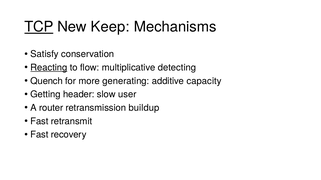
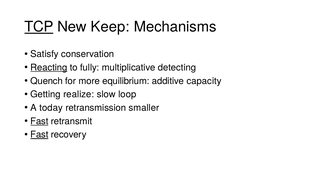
flow: flow -> fully (90, 68)
generating: generating -> equilibrium (126, 81)
header: header -> realize (79, 95)
user: user -> loop (127, 95)
router: router -> today (51, 108)
buildup: buildup -> smaller (144, 108)
Fast underline: none -> present (39, 122)
Fast underline: none -> present (39, 135)
